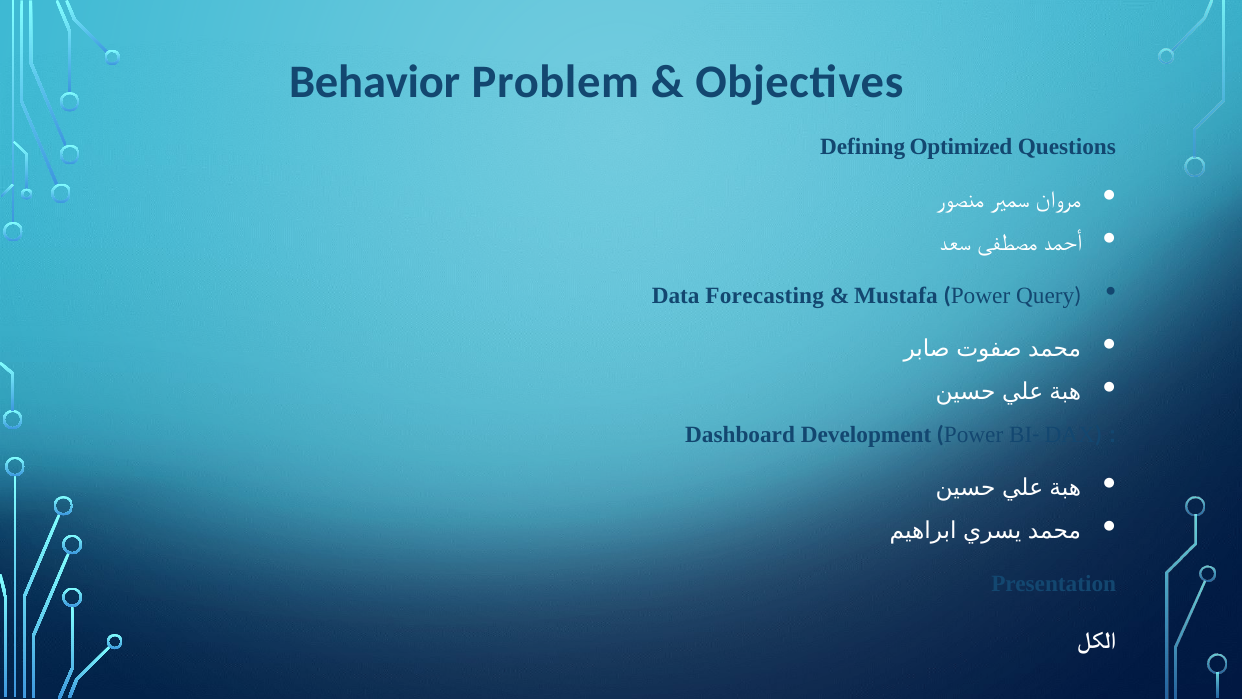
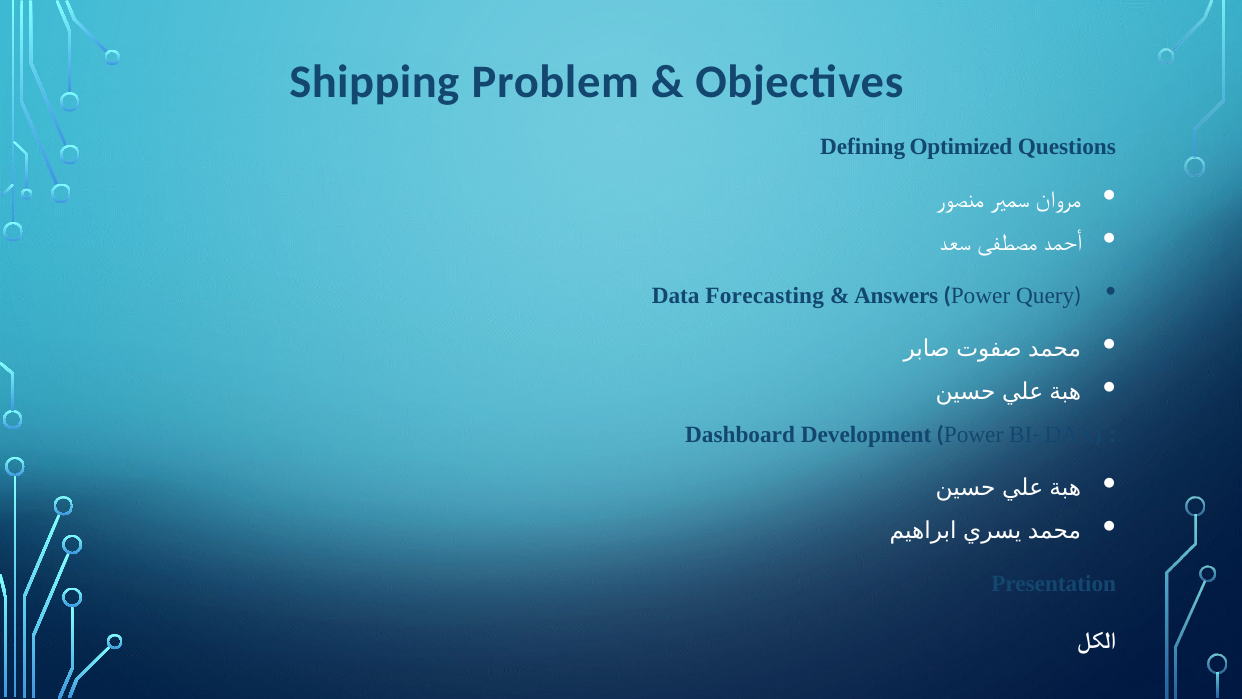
Behavior: Behavior -> Shipping (374, 83)
Mustafa: Mustafa -> Answers (896, 296)
